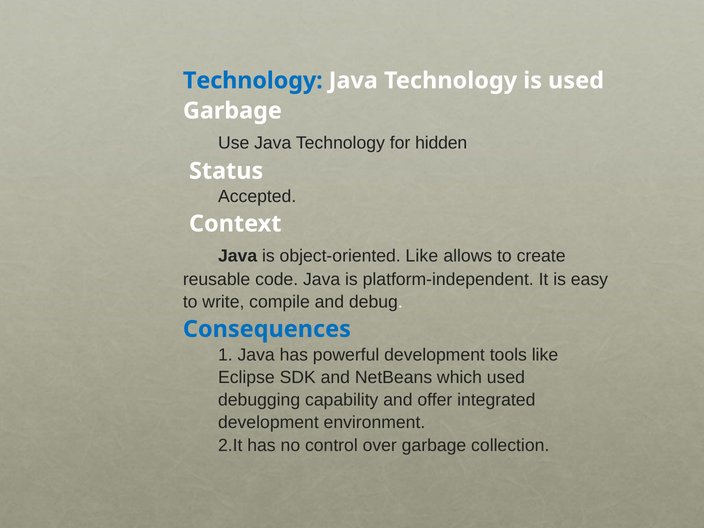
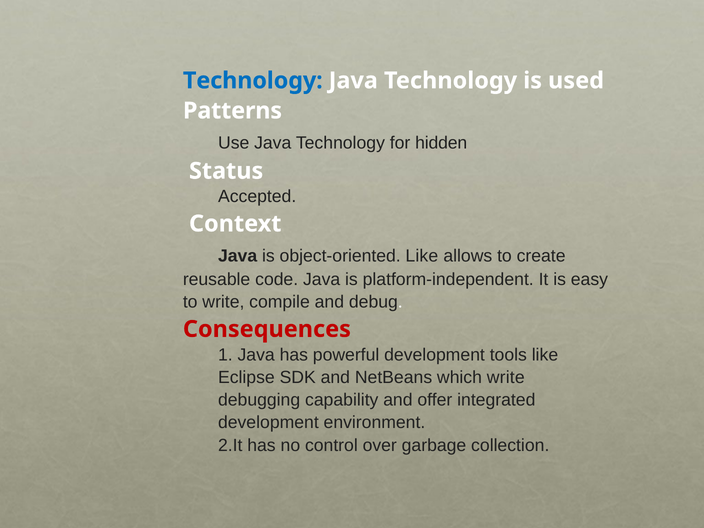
Garbage: Garbage -> Patterns (232, 111)
Consequences colour: blue -> red (267, 329)
which used: used -> write (506, 377)
